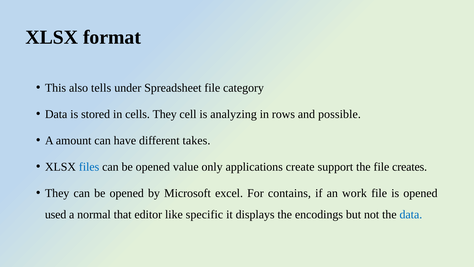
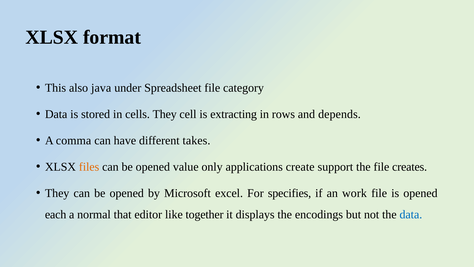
tells: tells -> java (101, 88)
analyzing: analyzing -> extracting (234, 114)
possible: possible -> depends (339, 114)
amount: amount -> comma (74, 140)
files colour: blue -> orange (89, 167)
contains: contains -> specifies (290, 193)
used: used -> each (56, 214)
specific: specific -> together (205, 214)
